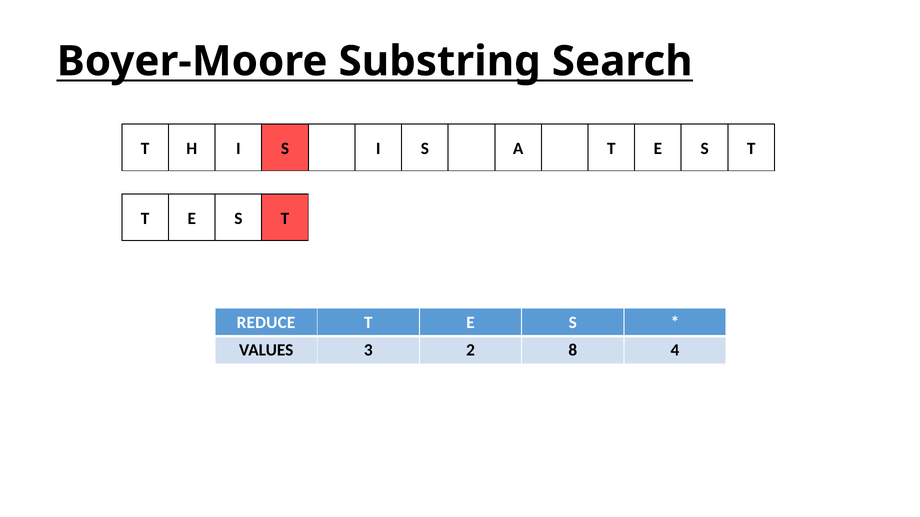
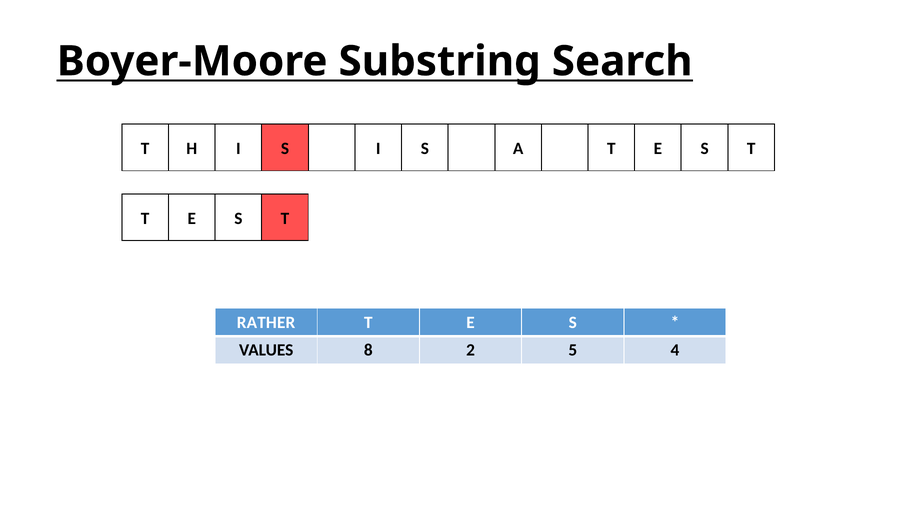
REDUCE: REDUCE -> RATHER (266, 323)
3: 3 -> 8 (368, 351)
8: 8 -> 5 (573, 351)
